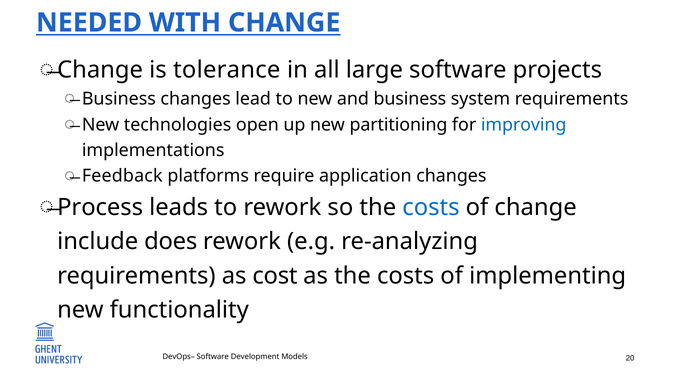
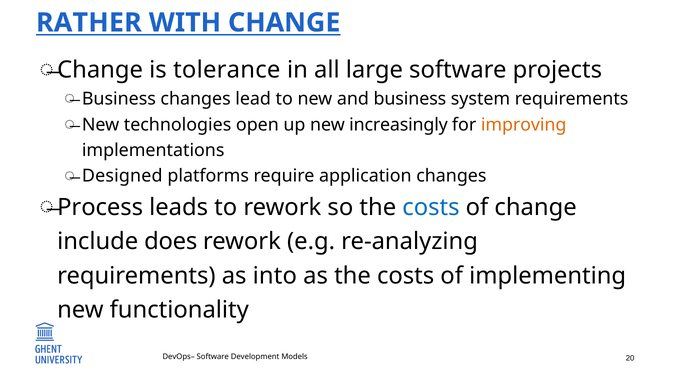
NEEDED: NEEDED -> RATHER (89, 23)
partitioning: partitioning -> increasingly (399, 125)
improving colour: blue -> orange (524, 125)
Feedback: Feedback -> Designed (122, 176)
cost: cost -> into (275, 276)
